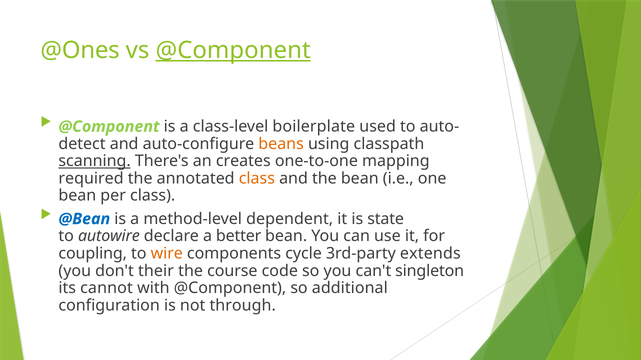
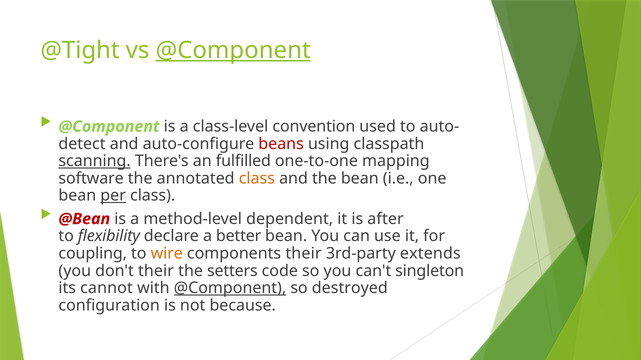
@Ones: @Ones -> @Tight (80, 51)
boilerplate: boilerplate -> convention (314, 127)
beans colour: orange -> red (281, 144)
creates: creates -> fulfilled (243, 161)
required: required -> software (91, 179)
per underline: none -> present (113, 196)
@Bean colour: blue -> red (84, 219)
state: state -> after (386, 219)
autowire: autowire -> flexibility (109, 237)
components cycle: cycle -> their (303, 254)
course: course -> setters (232, 271)
@Component underline: none -> present (230, 288)
additional: additional -> destroyed (350, 288)
through: through -> because (243, 306)
